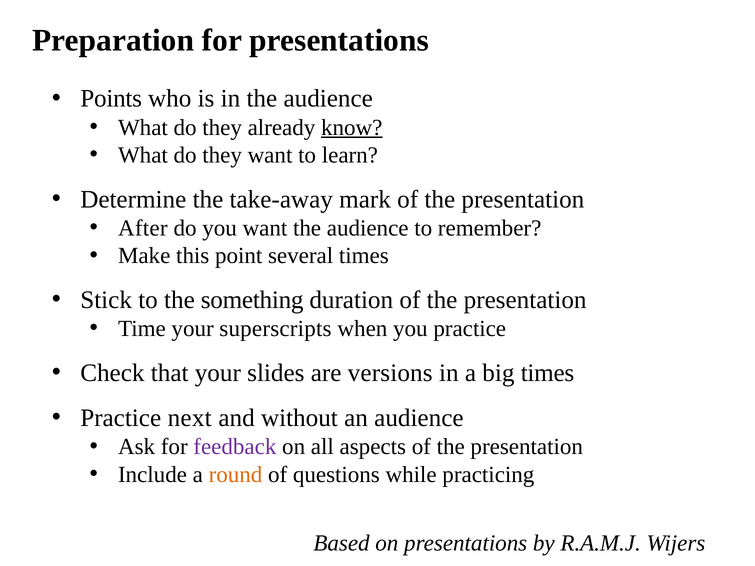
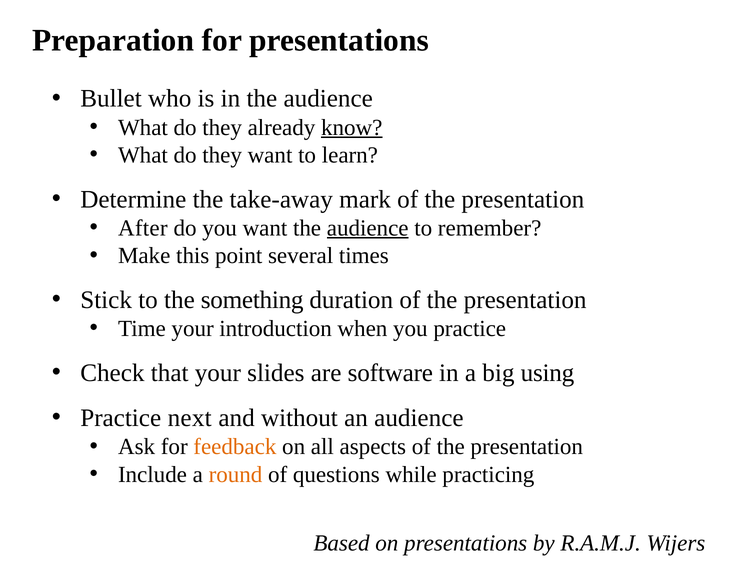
Points: Points -> Bullet (111, 99)
audience underline: none -> present (368, 228)
superscripts: superscripts -> introduction (276, 329)
versions: versions -> software (390, 373)
big times: times -> using (547, 373)
feedback colour: purple -> orange (235, 447)
